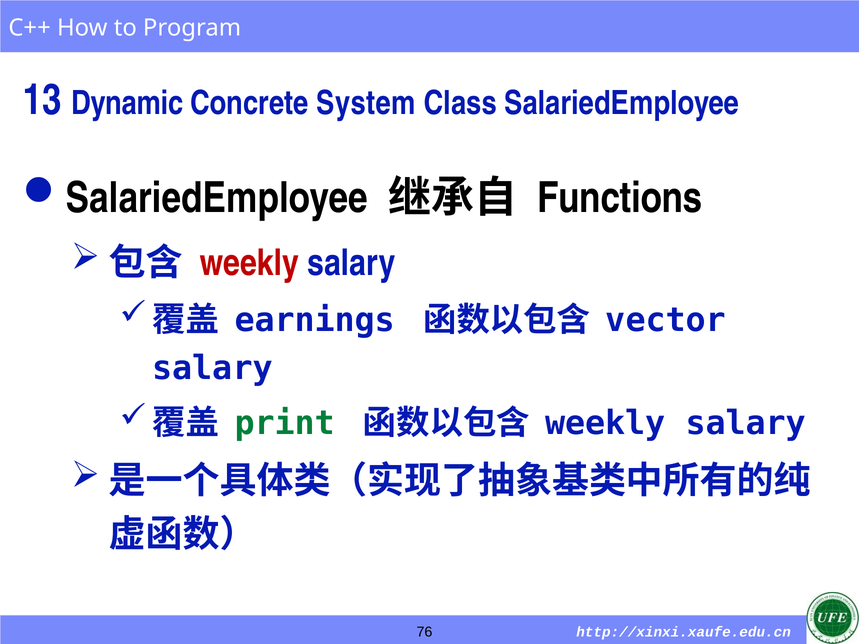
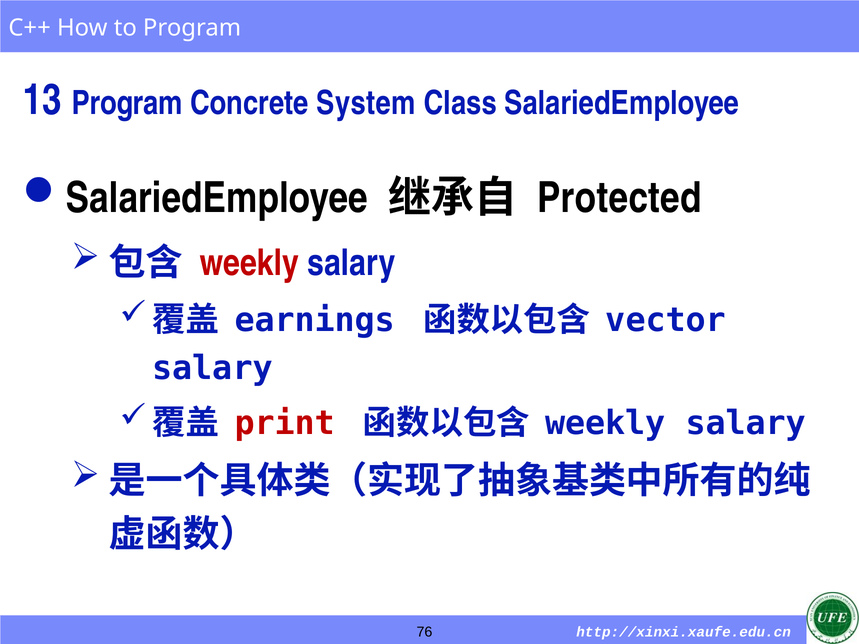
13 Dynamic: Dynamic -> Program (127, 103)
Functions: Functions -> Protected (619, 198)
print colour: green -> red (285, 423)
